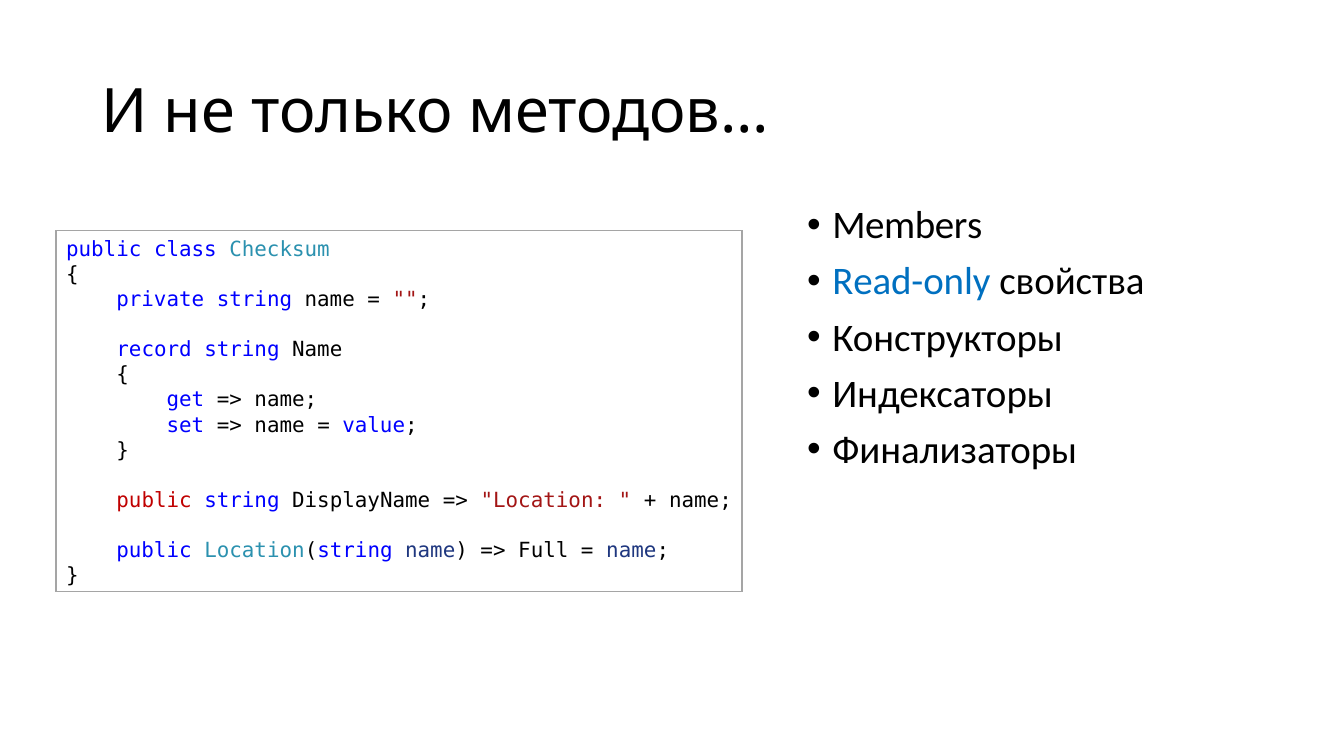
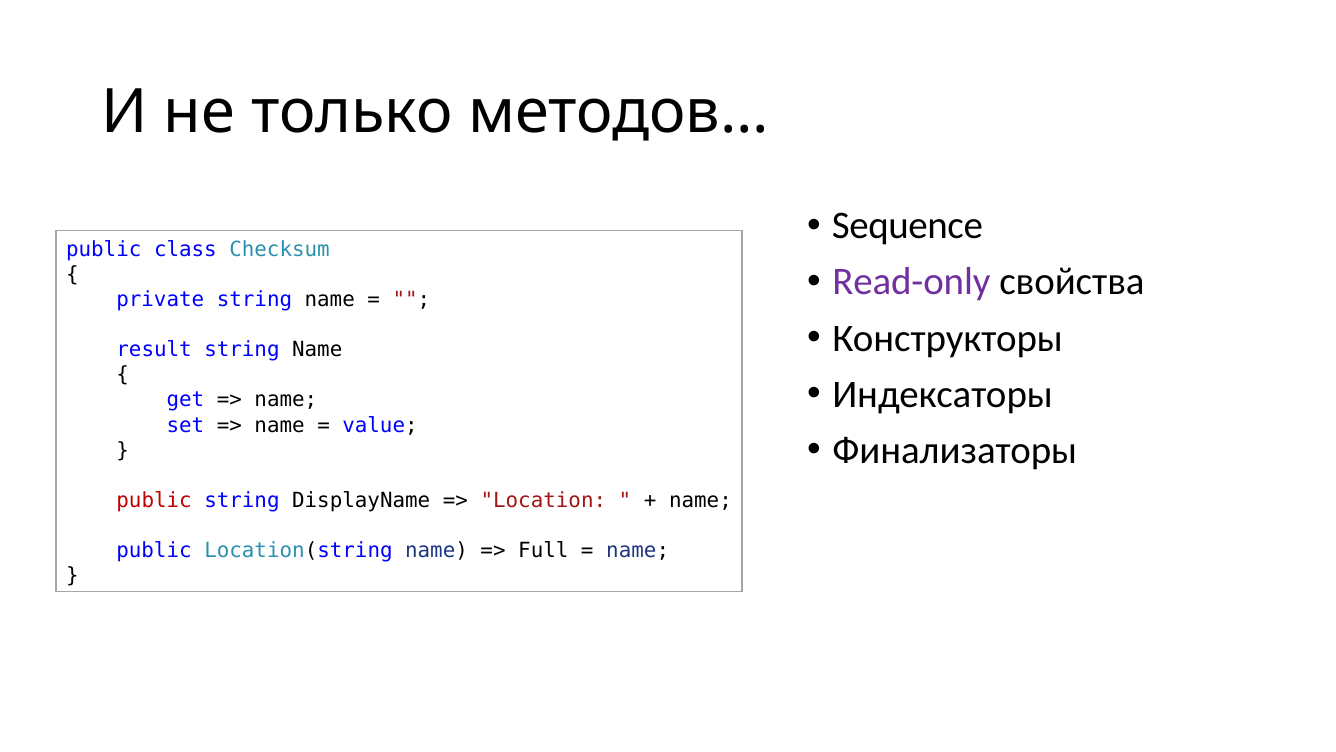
Members: Members -> Sequence (907, 226)
Read-only colour: blue -> purple (911, 282)
record: record -> result (154, 350)
